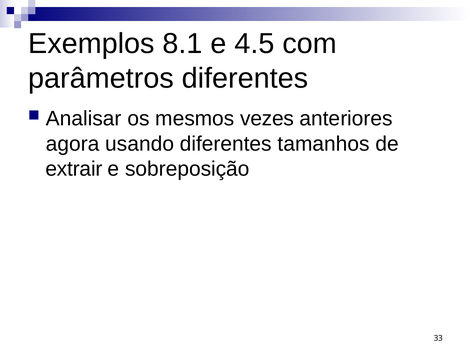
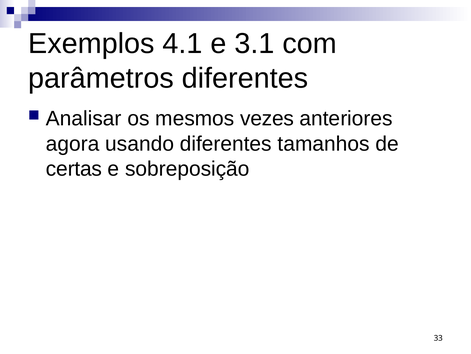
8.1: 8.1 -> 4.1 (183, 44)
4.5: 4.5 -> 3.1 (254, 44)
extrair: extrair -> certas (74, 169)
